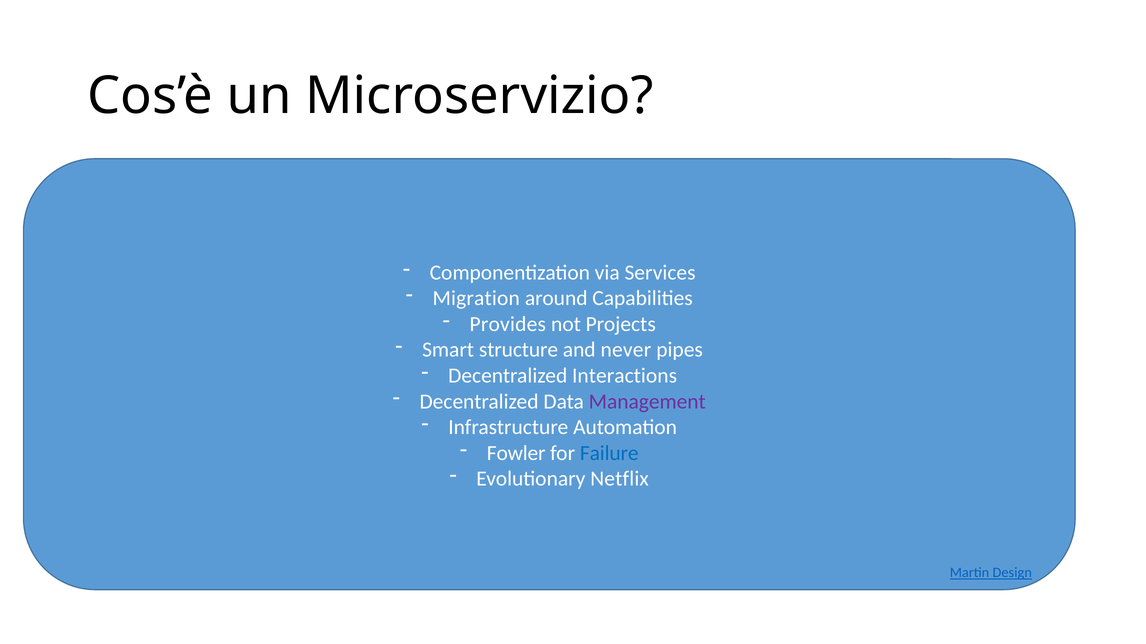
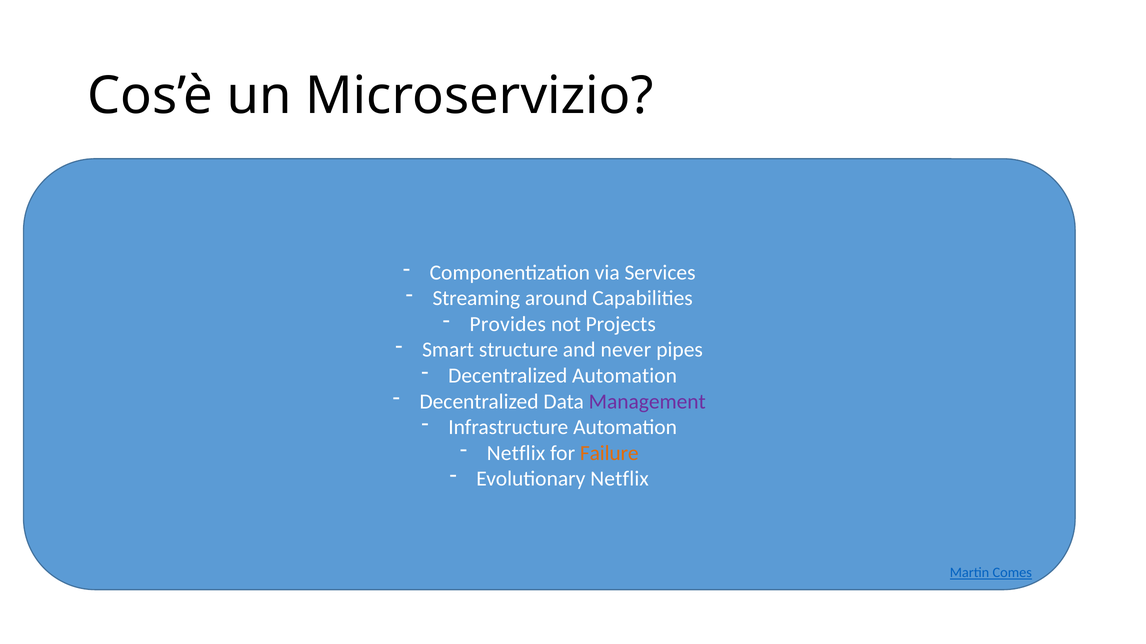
Migration: Migration -> Streaming (476, 299)
Decentralized Interactions: Interactions -> Automation (625, 376)
Fowler: Fowler -> Netflix (516, 453)
Failure colour: blue -> orange (609, 453)
Design: Design -> Comes (1012, 573)
